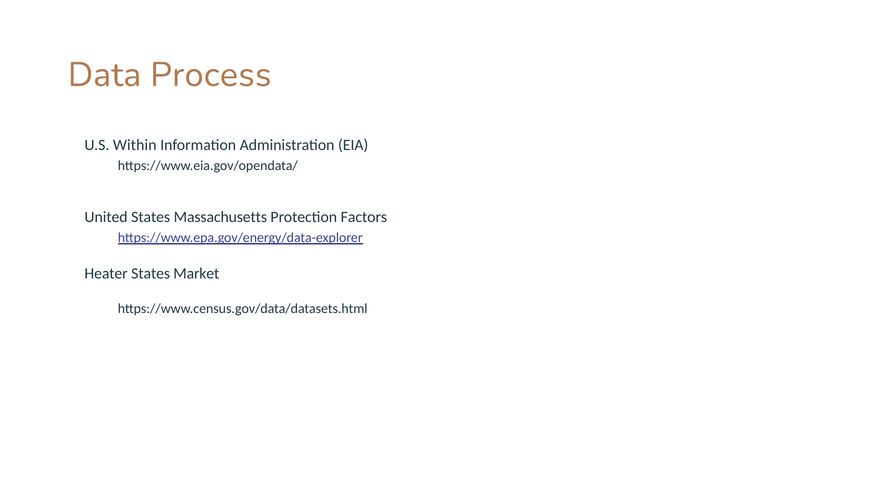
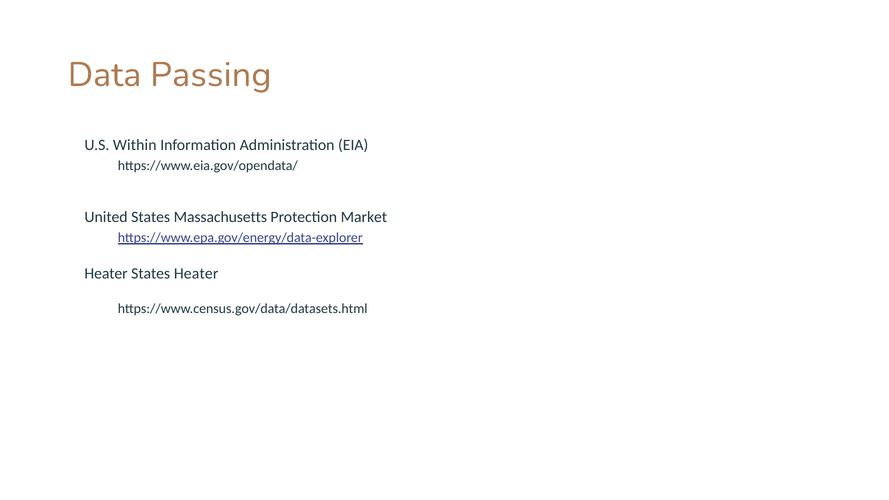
Process: Process -> Passing (211, 75)
Factors: Factors -> Market (364, 217)
States Market: Market -> Heater (196, 273)
